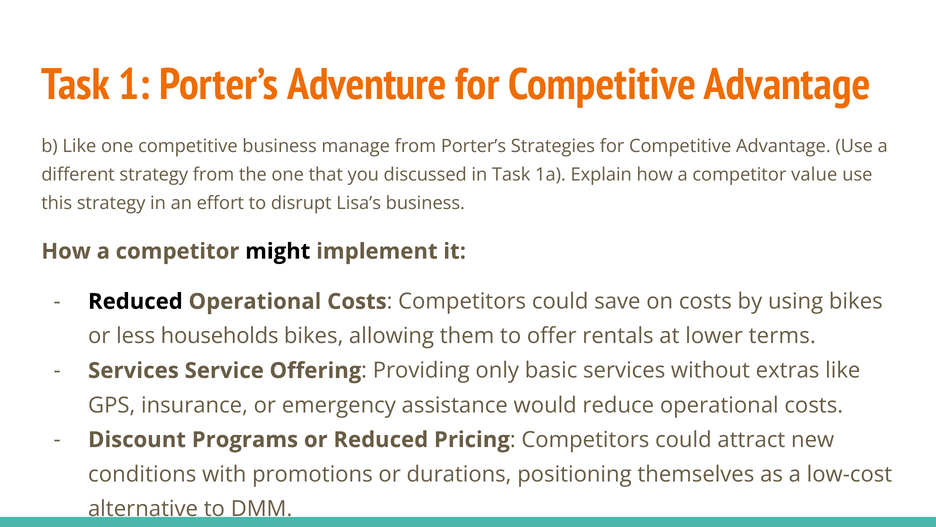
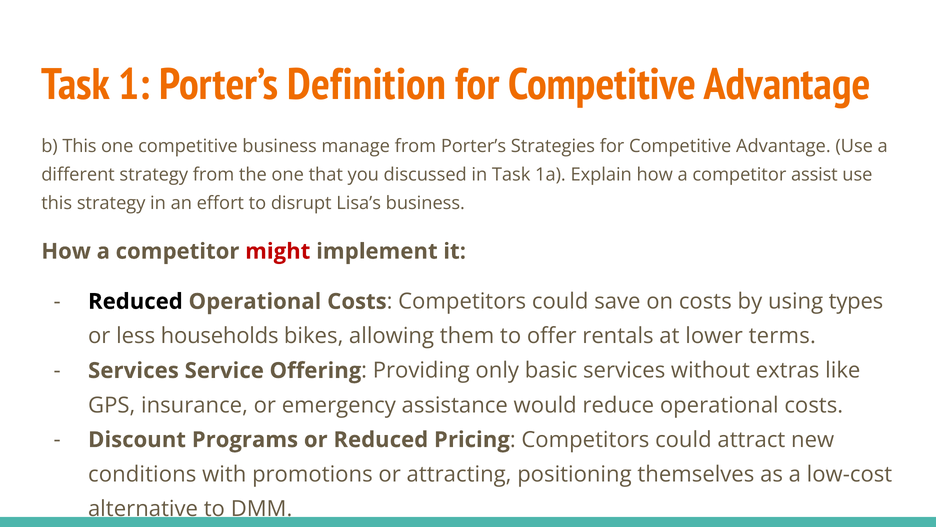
Adventure: Adventure -> Definition (367, 85)
b Like: Like -> This (79, 146)
value: value -> assist (814, 175)
might colour: black -> red (278, 251)
using bikes: bikes -> types (856, 301)
durations: durations -> attracting (459, 474)
